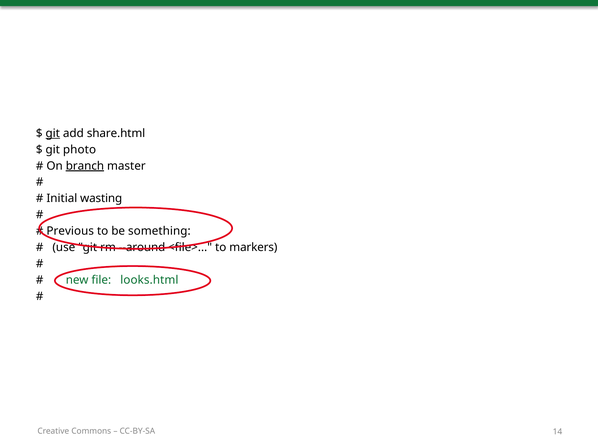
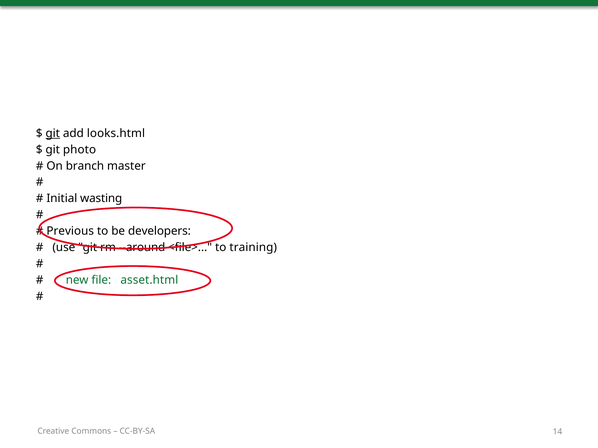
share.html: share.html -> looks.html (116, 133)
branch underline: present -> none (85, 166)
something: something -> developers (159, 231)
markers: markers -> training (253, 248)
looks.html: looks.html -> asset.html (149, 280)
